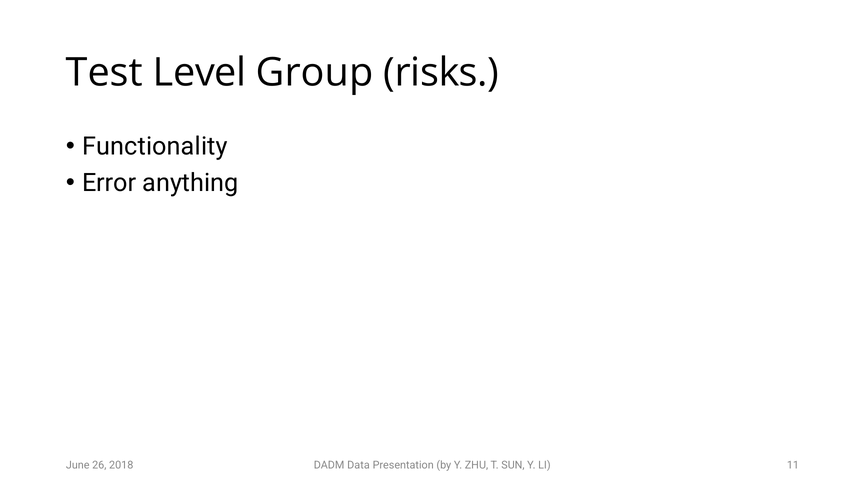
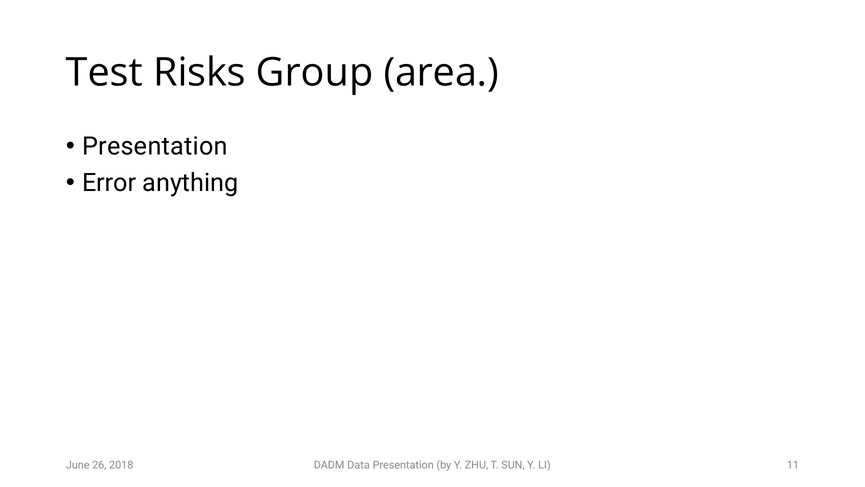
Level: Level -> Risks (199, 73)
risks: risks -> area (441, 73)
Functionality: Functionality -> Presentation (155, 146)
